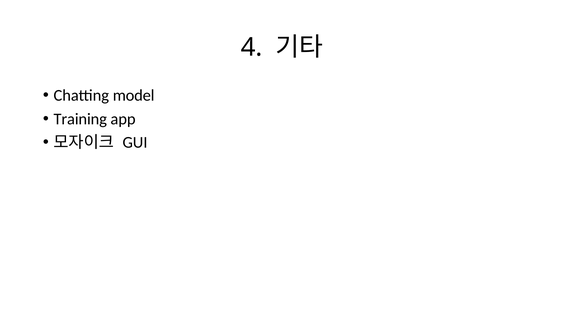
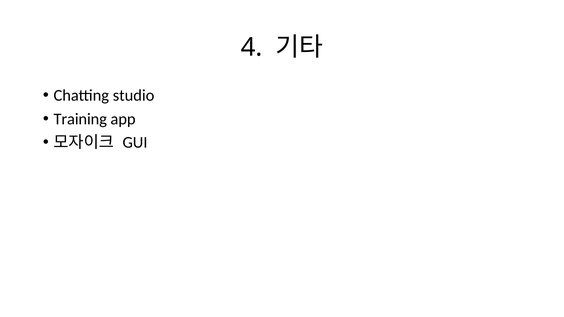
model: model -> studio (134, 95)
